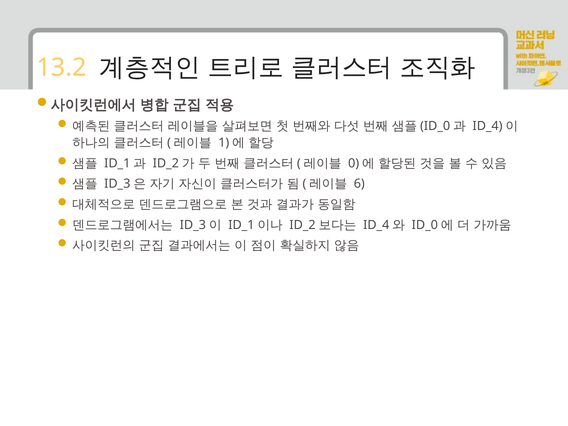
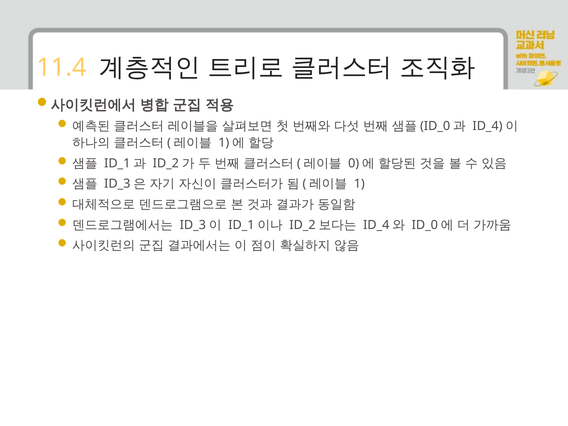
13.2: 13.2 -> 11.4 (62, 68)
6: 6 -> 1 (359, 184)
